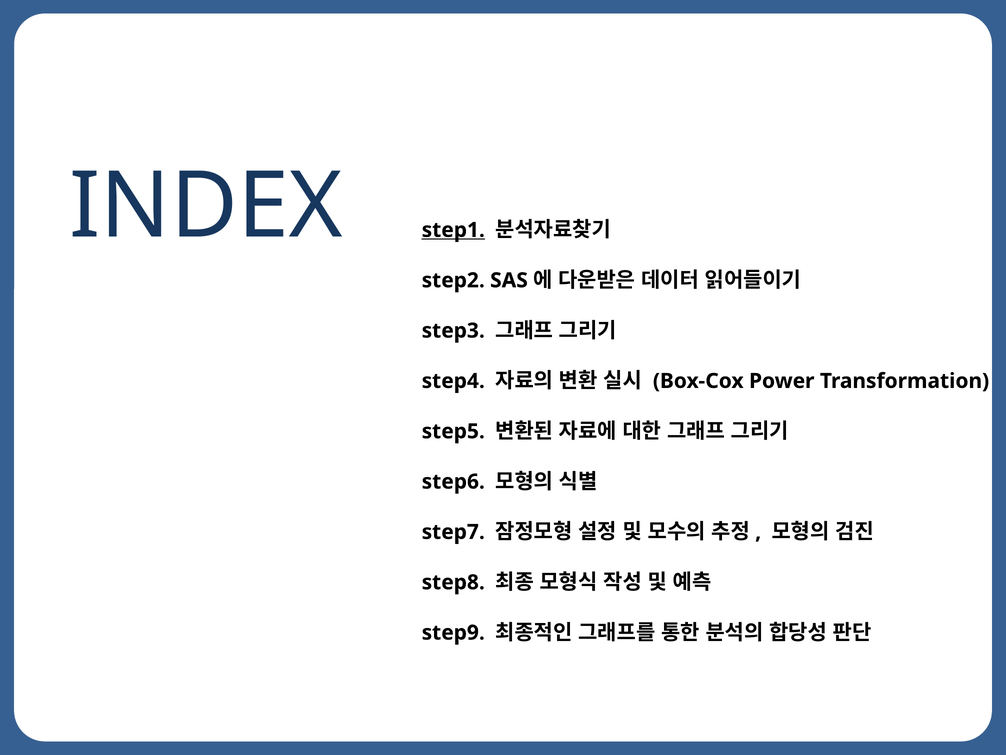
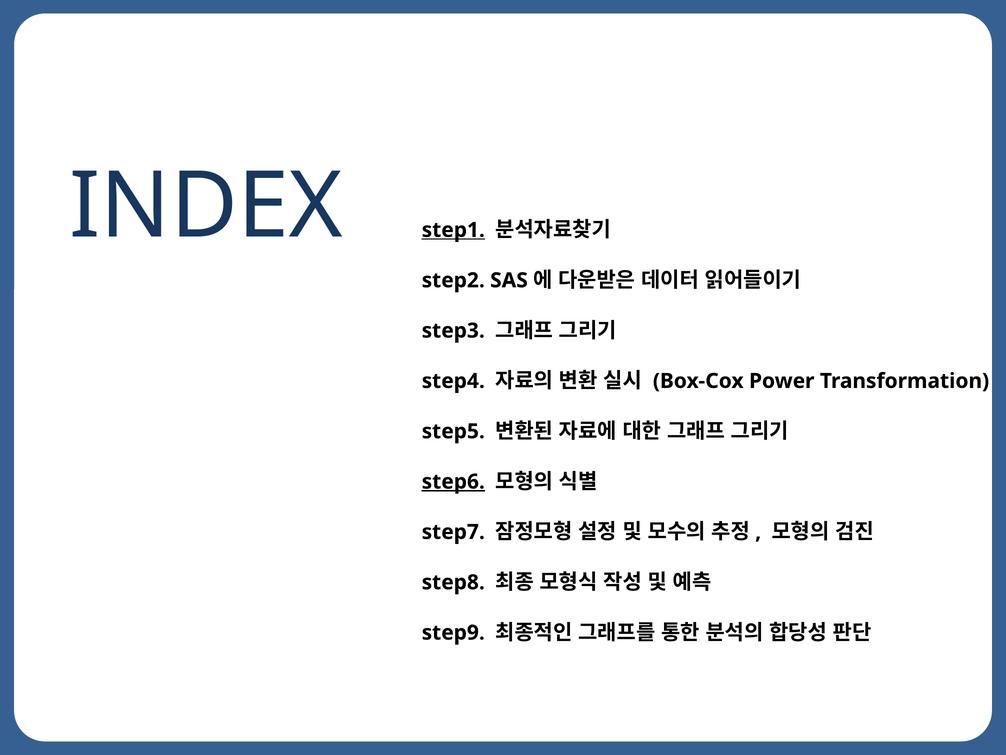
step6 underline: none -> present (453, 481)
